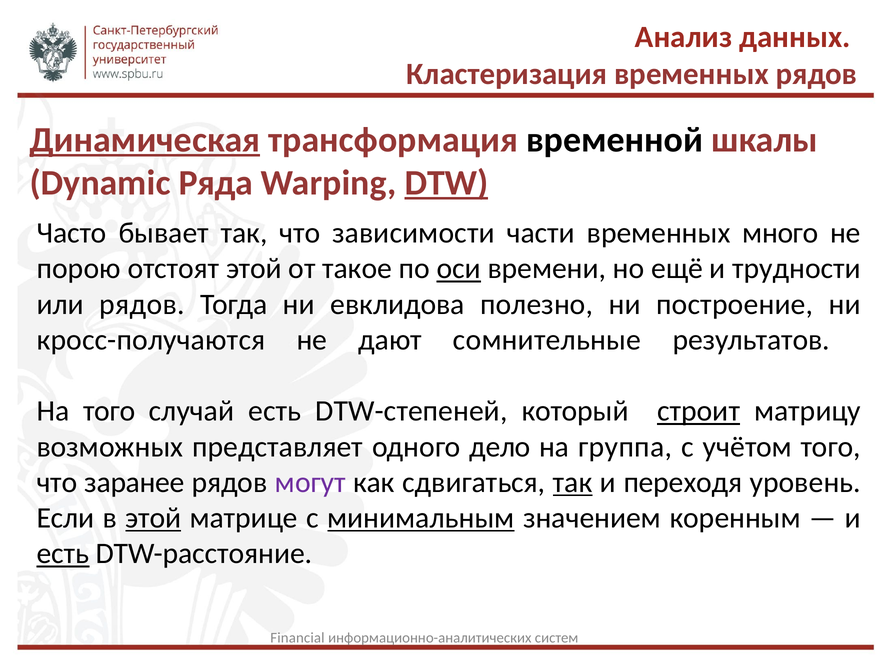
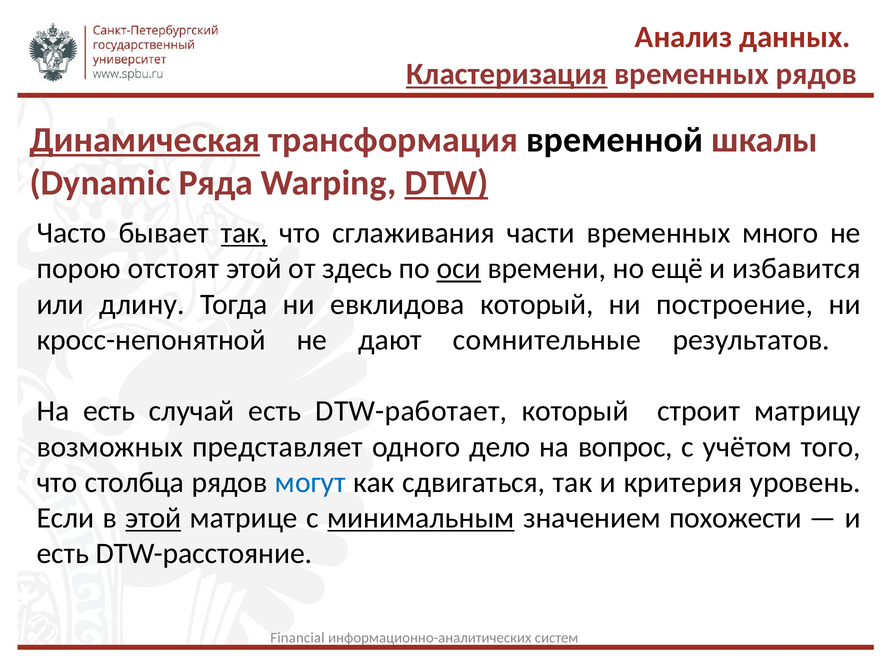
Кластеризация underline: none -> present (507, 74)
так underline: none -> present (244, 233)
зависимости: зависимости -> сглаживания (413, 233)
такое: такое -> здесь (357, 269)
трудности: трудности -> избавится (796, 269)
или рядов: рядов -> длину (142, 304)
евклидова полезно: полезно -> который (537, 304)
кросс-получаются: кросс-получаются -> кросс-непонятной (151, 340)
На того: того -> есть (109, 411)
DTW-степеней: DTW-степеней -> DTW-работает (411, 411)
строит underline: present -> none (699, 411)
группа: группа -> вопрос (625, 447)
заранее: заранее -> столбца (134, 483)
могут colour: purple -> blue (310, 483)
так underline: present -> none (573, 483)
переходя: переходя -> критерия (683, 483)
коренным: коренным -> похожести (735, 518)
есть underline: present -> none (63, 554)
